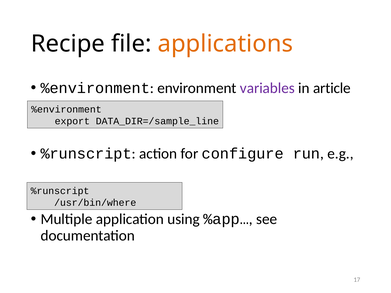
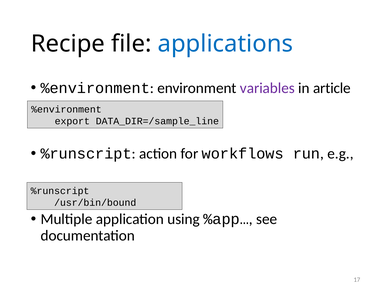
applications colour: orange -> blue (225, 44)
configure: configure -> workflows (243, 154)
/usr/bin/where: /usr/bin/where -> /usr/bin/bound (95, 203)
